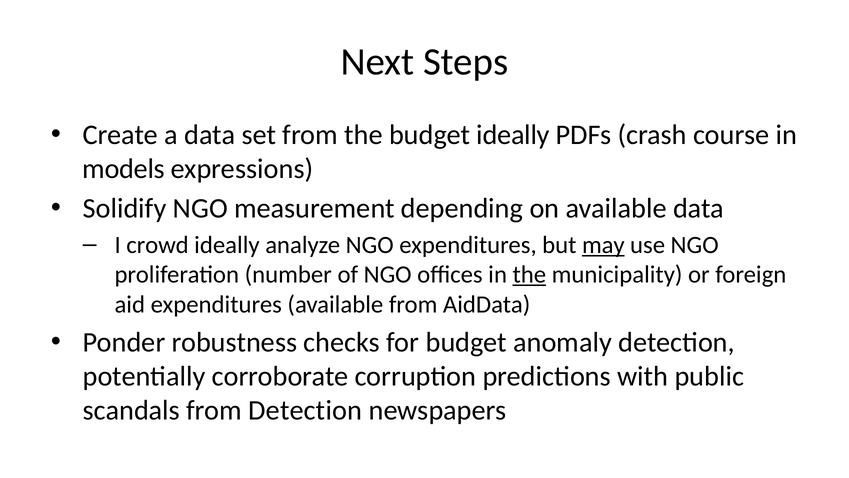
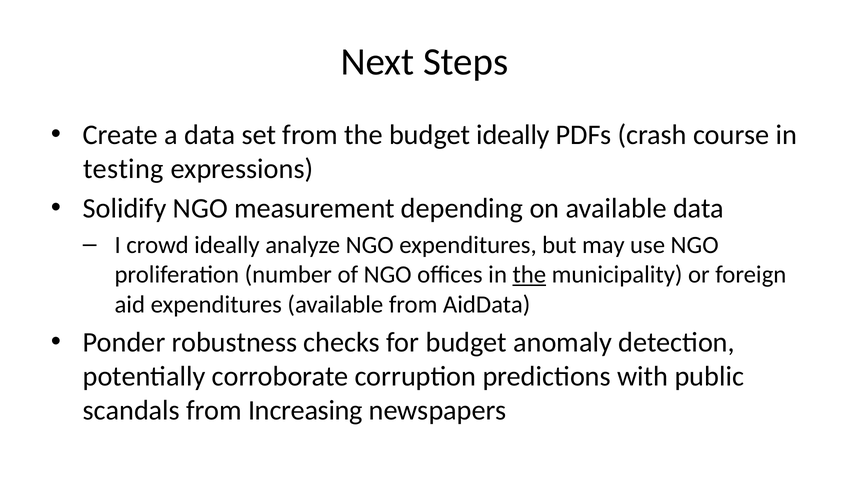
models: models -> testing (123, 169)
may underline: present -> none (603, 245)
from Detection: Detection -> Increasing (305, 410)
